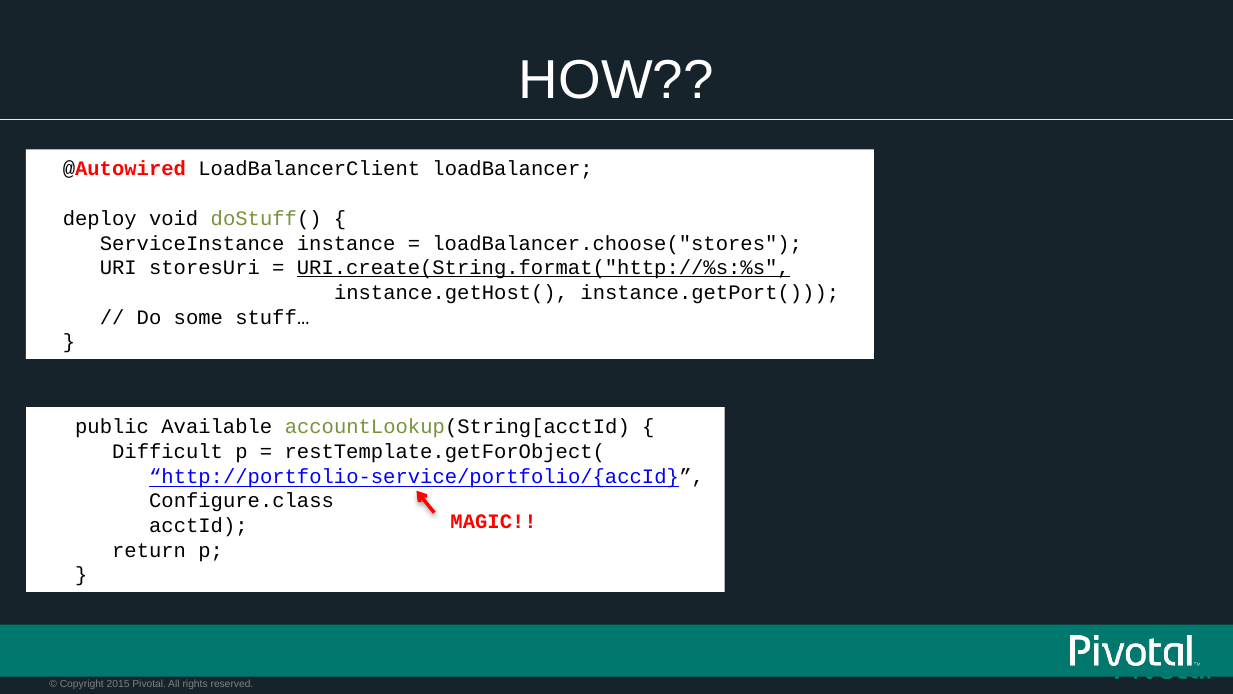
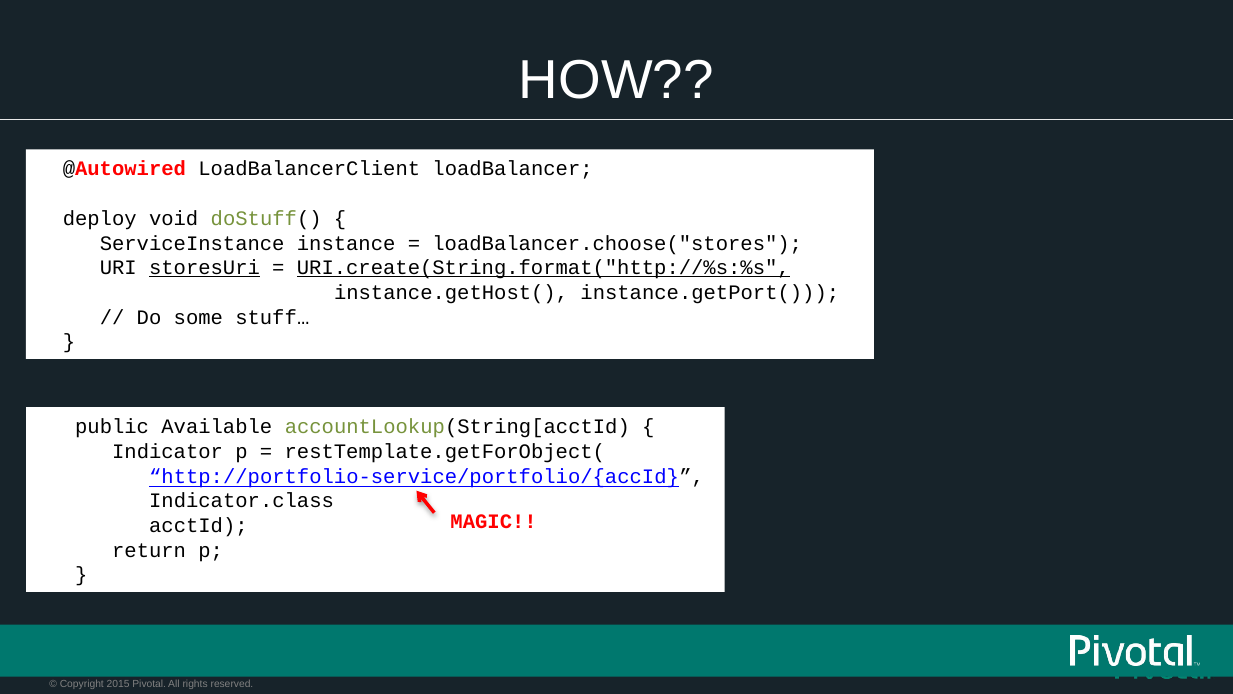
storesUri underline: none -> present (204, 268)
Difficult: Difficult -> Indicator (168, 451)
Configure.class: Configure.class -> Indicator.class (242, 501)
